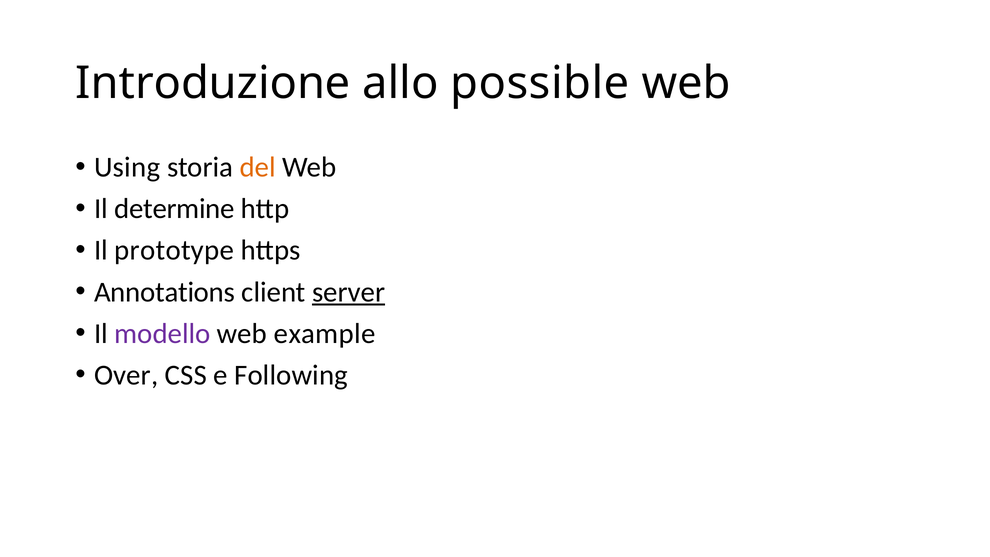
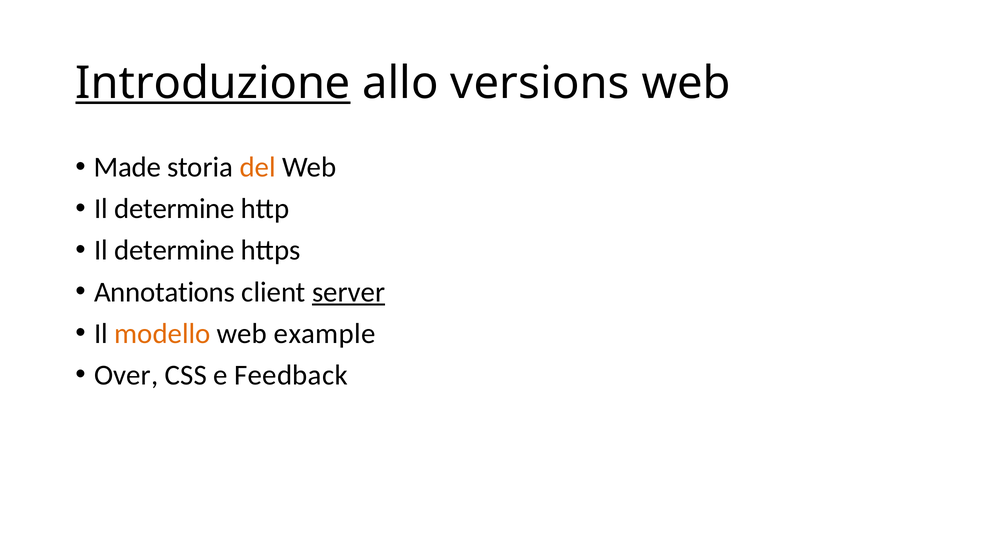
Introduzione underline: none -> present (213, 83)
possible: possible -> versions (540, 83)
Using: Using -> Made (127, 167)
prototype: prototype -> determine (175, 250)
modello colour: purple -> orange (162, 333)
Following: Following -> Feedback (291, 375)
